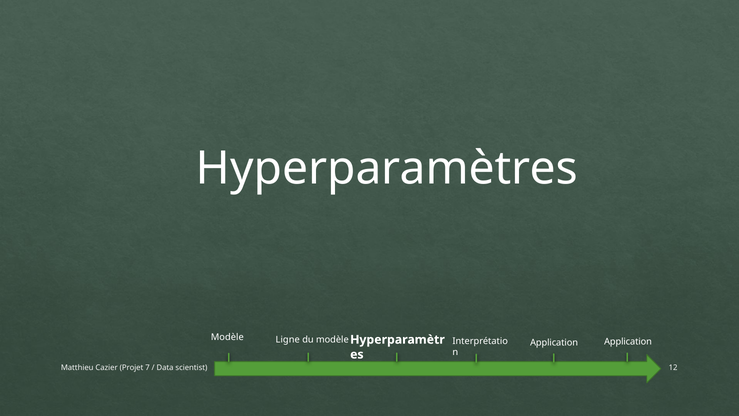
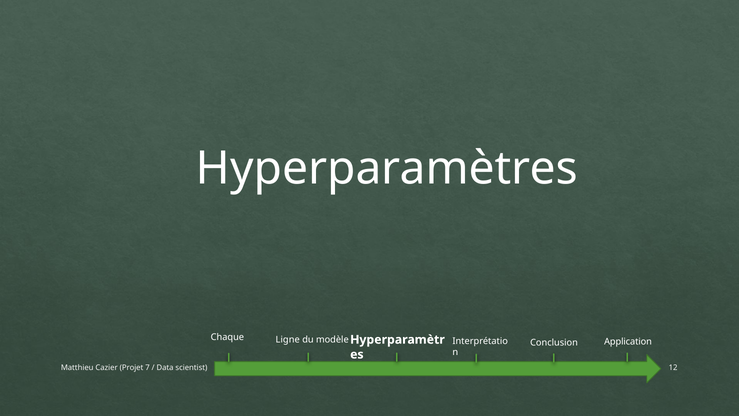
Modèle: Modèle -> Chaque (227, 337)
Application: Application -> Conclusion (554, 342)
